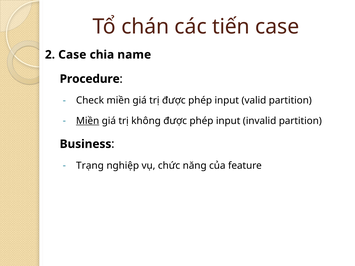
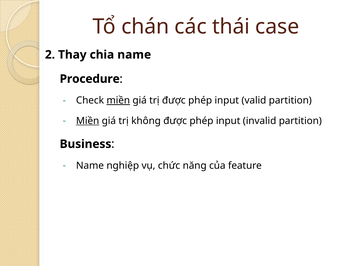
tiến: tiến -> thái (231, 27)
2 Case: Case -> Thay (72, 55)
miền underline: none -> present (118, 100)
Trạng: Trạng -> Name (90, 166)
